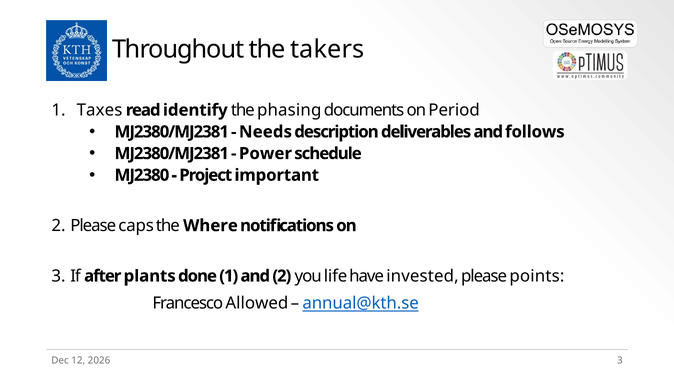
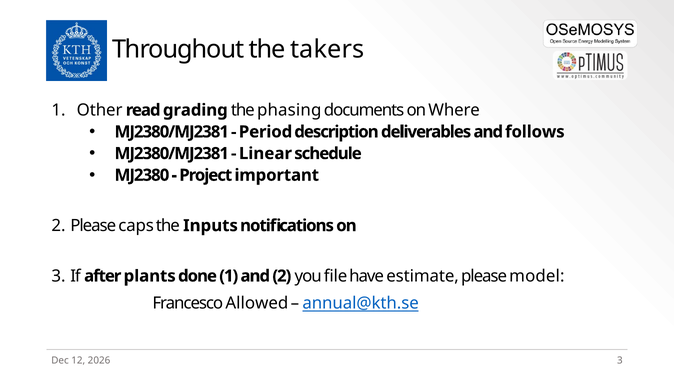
Taxes: Taxes -> Other (100, 110)
identify: identify -> grading (195, 110)
Period: Period -> Where (454, 110)
Needs: Needs -> Period (266, 132)
Power: Power -> Linear (265, 154)
Where: Where -> Inputs (210, 226)
life: life -> file (336, 276)
invested: invested -> estimate (423, 276)
points: points -> model (537, 276)
